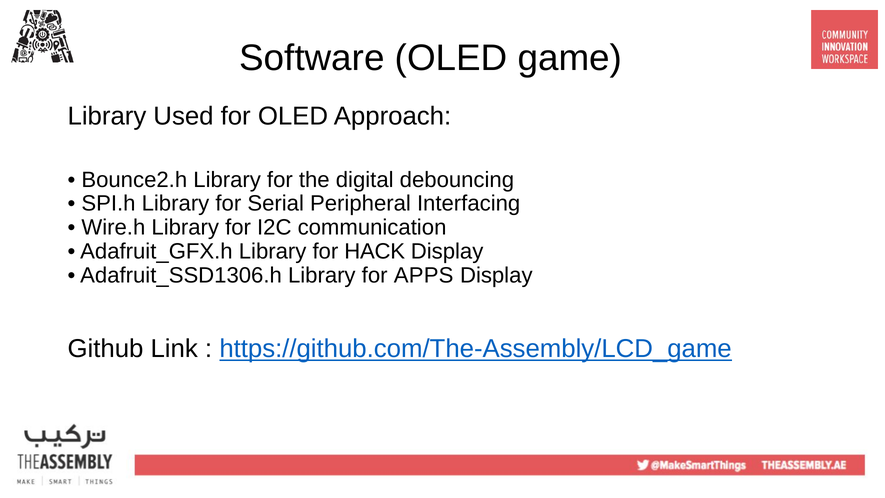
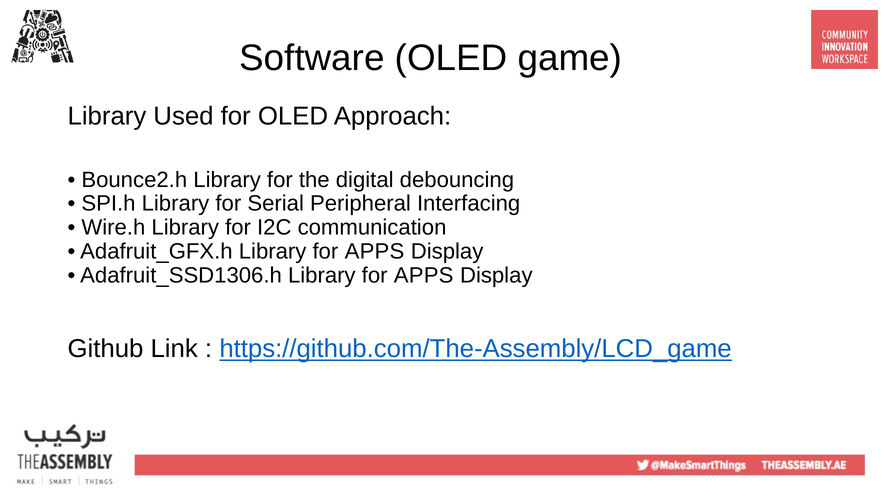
Adafruit_GFX.h Library for HACK: HACK -> APPS (374, 251)
